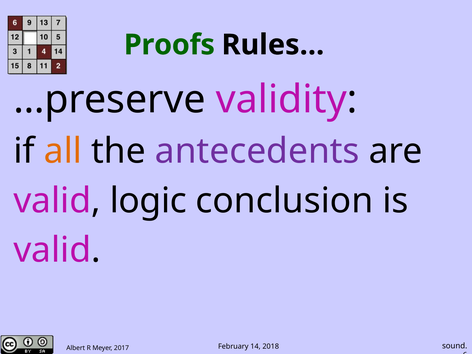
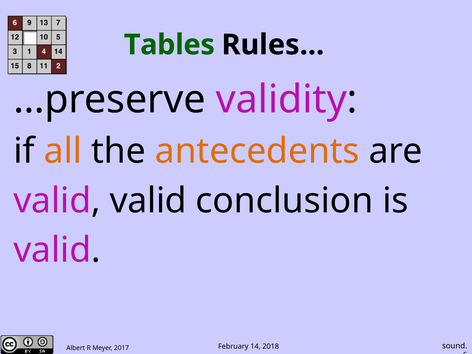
Proofs: Proofs -> Tables (169, 45)
antecedents colour: purple -> orange (257, 151)
valid logic: logic -> valid (148, 201)
